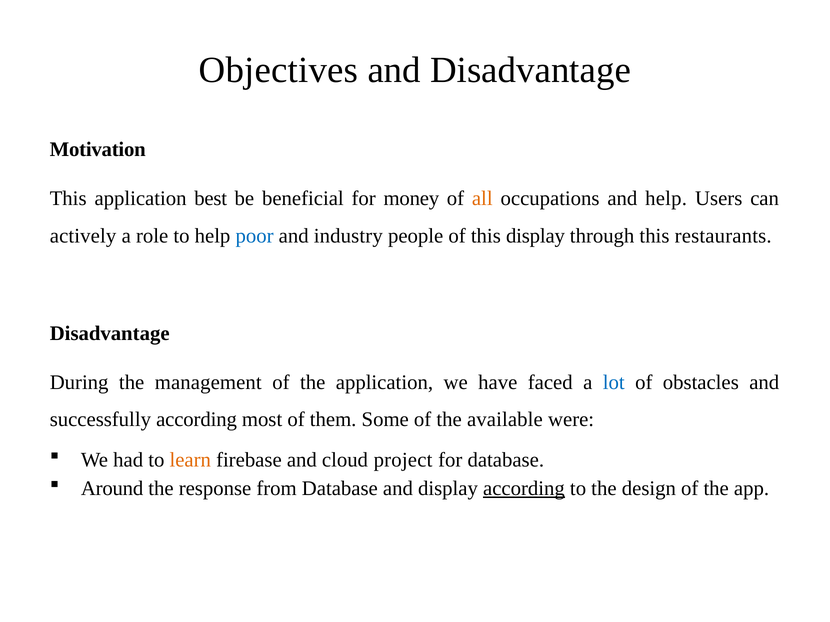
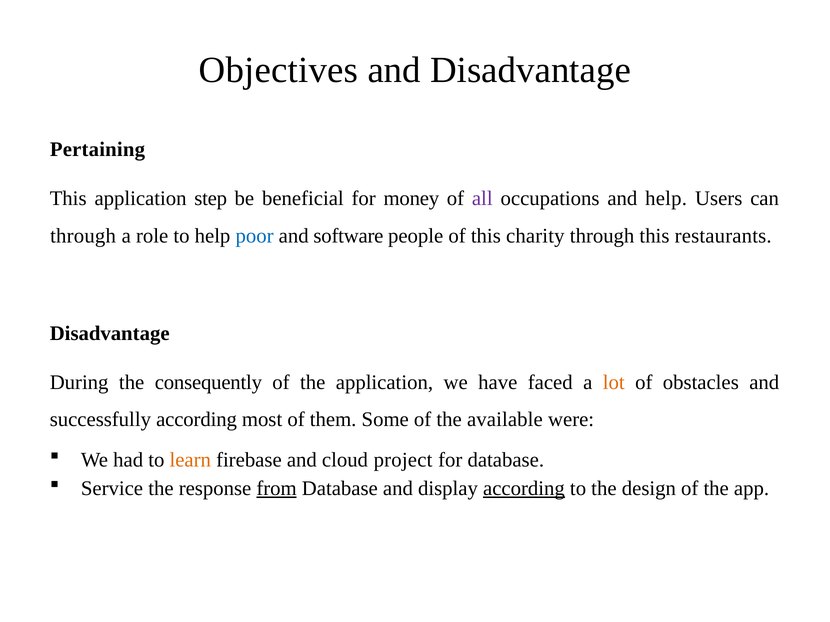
Motivation: Motivation -> Pertaining (97, 150)
best: best -> step (211, 199)
all colour: orange -> purple (482, 199)
actively: actively -> through (83, 236)
industry: industry -> software (348, 236)
this display: display -> charity (535, 236)
management: management -> consequently (208, 383)
lot colour: blue -> orange (614, 383)
Around: Around -> Service (112, 489)
from underline: none -> present (277, 489)
